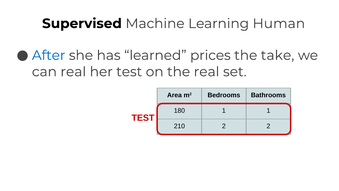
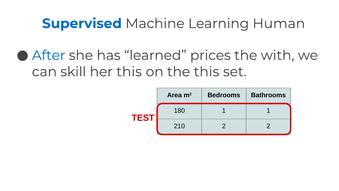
Supervised colour: black -> blue (82, 24)
take: take -> with (278, 55)
can real: real -> skill (73, 72)
her test: test -> this (129, 72)
the real: real -> this (207, 72)
